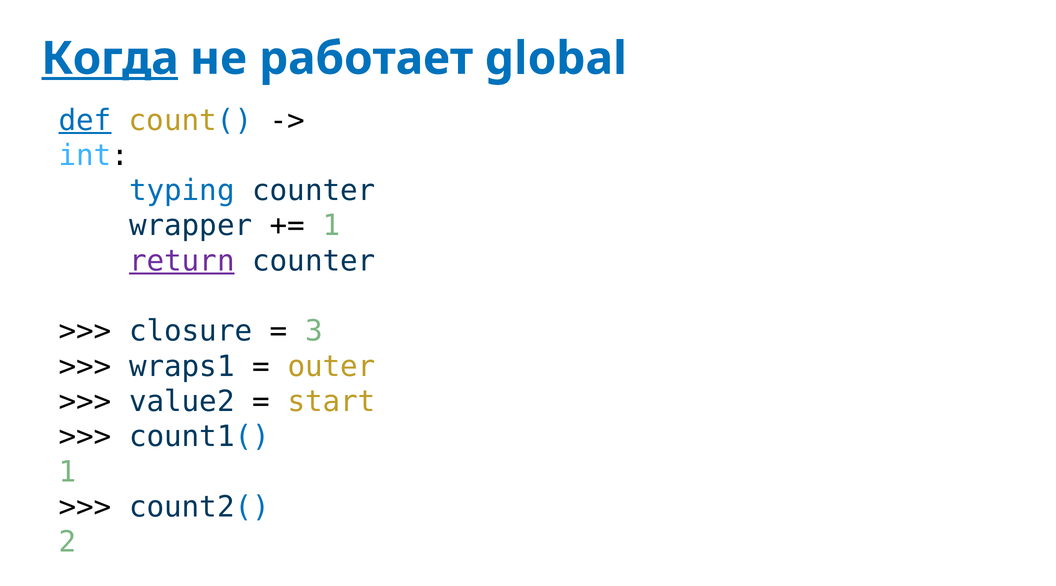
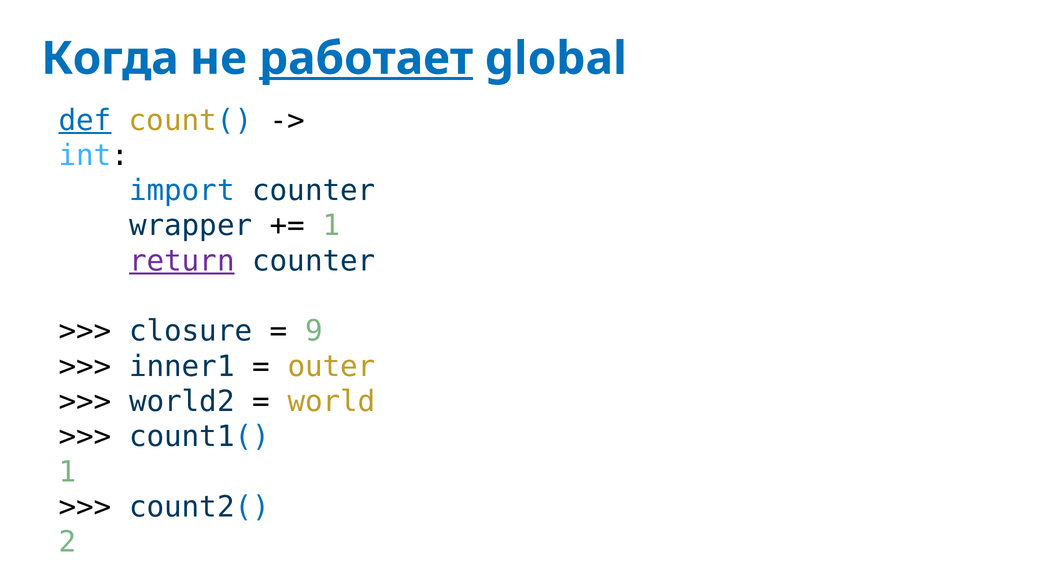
Когда underline: present -> none (110, 59)
работает underline: none -> present (366, 59)
typing: typing -> import (182, 190)
3: 3 -> 9 (314, 331)
wraps1: wraps1 -> inner1 (182, 366)
value2: value2 -> world2 (182, 401)
start: start -> world (332, 401)
